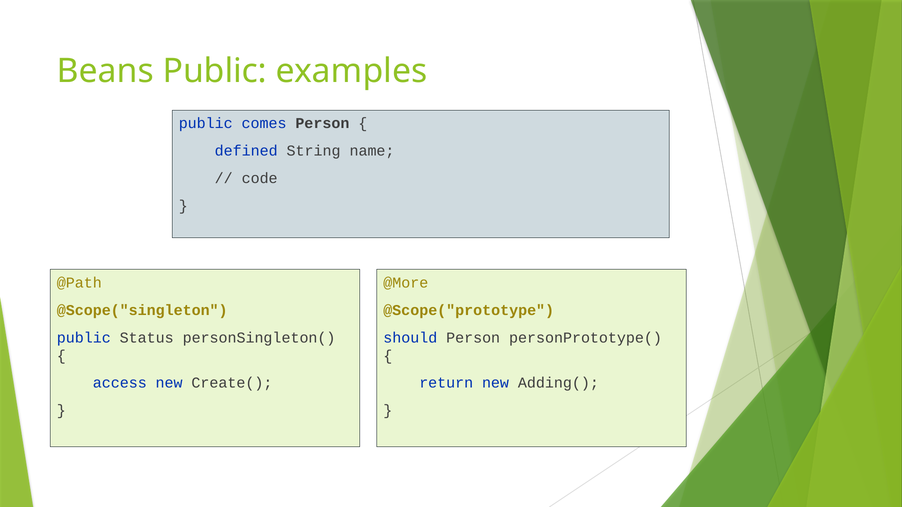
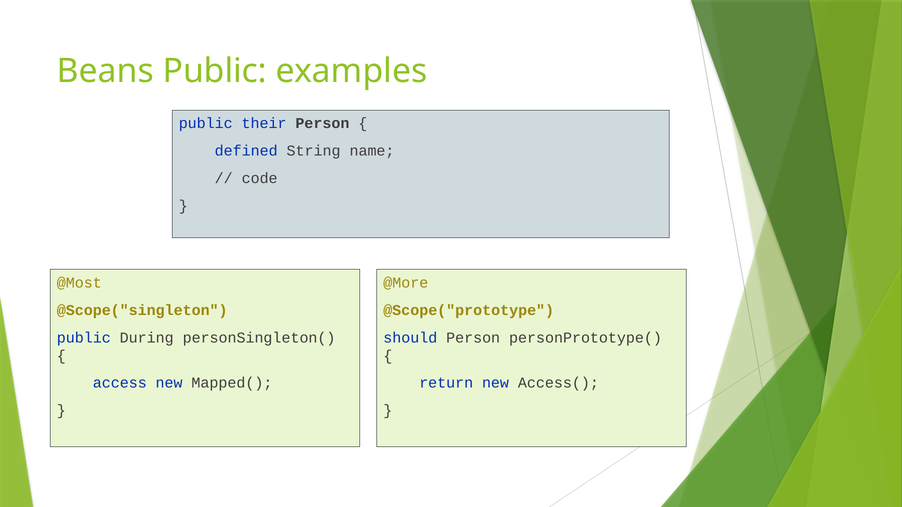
comes: comes -> their (264, 124)
@Path: @Path -> @Most (79, 283)
Status: Status -> During (147, 338)
Create(: Create( -> Mapped( (232, 383)
Adding(: Adding( -> Access( (558, 383)
